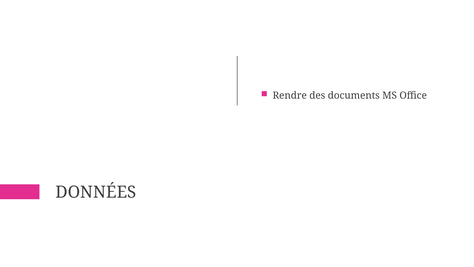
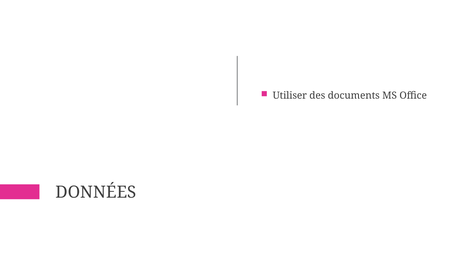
Rendre: Rendre -> Utiliser (290, 95)
